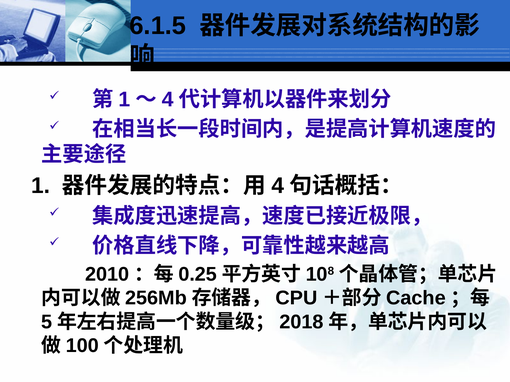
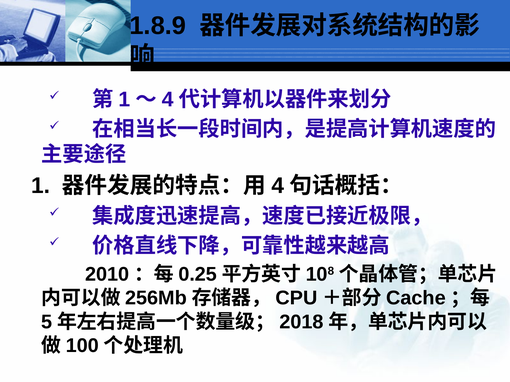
6.1.5: 6.1.5 -> 1.8.9 (158, 26)
